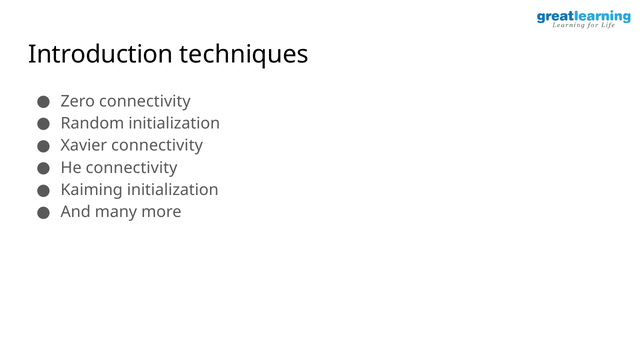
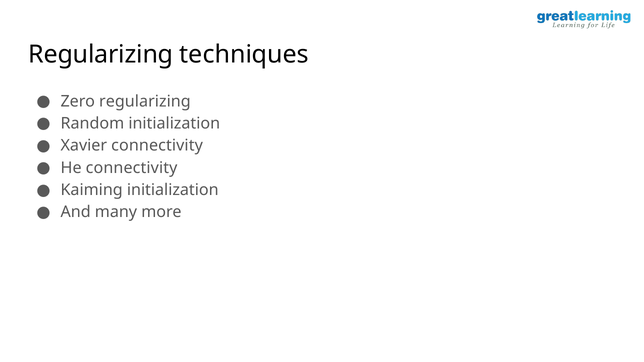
Introduction: Introduction -> Regularizing (101, 55)
Zero connectivity: connectivity -> regularizing (145, 101)
